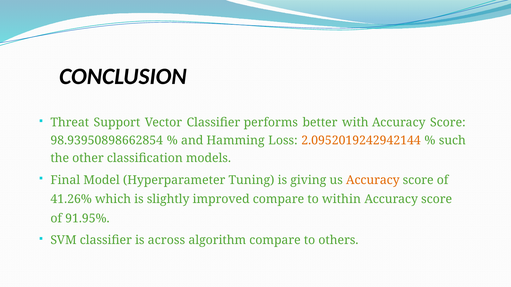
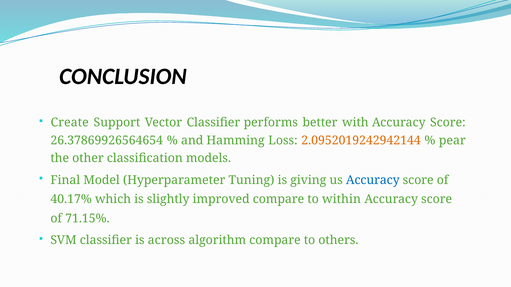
Threat: Threat -> Create (70, 123)
98.93950898662854: 98.93950898662854 -> 26.37869926564654 (107, 141)
such: such -> pear (452, 141)
Accuracy colour: orange -> blue (373, 180)
41.26%: 41.26% -> 40.17% (71, 200)
91.95%: 91.95% -> 71.15% (87, 219)
